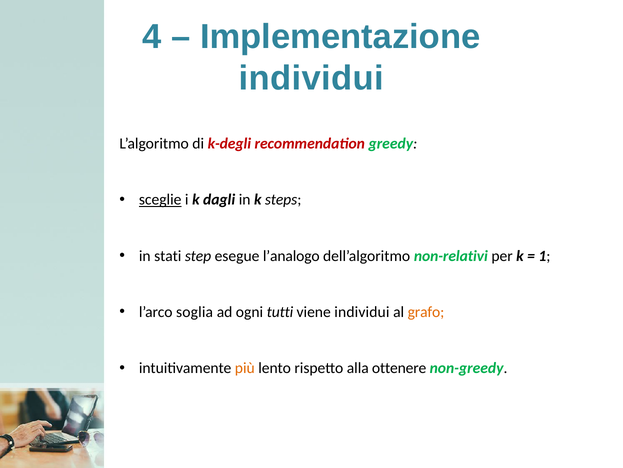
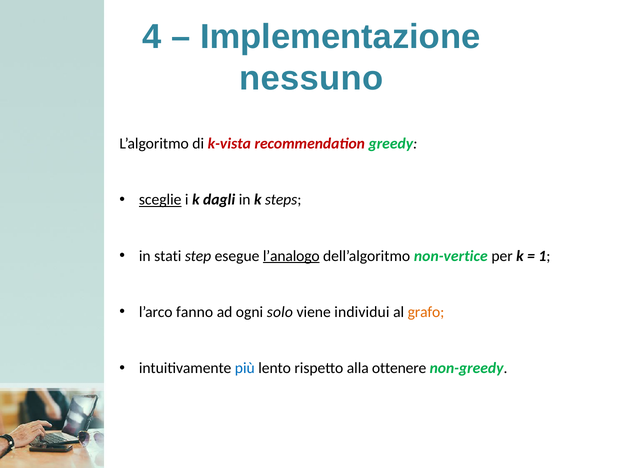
individui: individui -> nessuno (311, 78)
k-degli: k-degli -> k-vista (229, 143)
l’analogo underline: none -> present (291, 256)
non-relativi: non-relativi -> non-vertice (451, 256)
soglia: soglia -> fanno (195, 312)
tutti: tutti -> solo (280, 312)
più colour: orange -> blue (245, 368)
